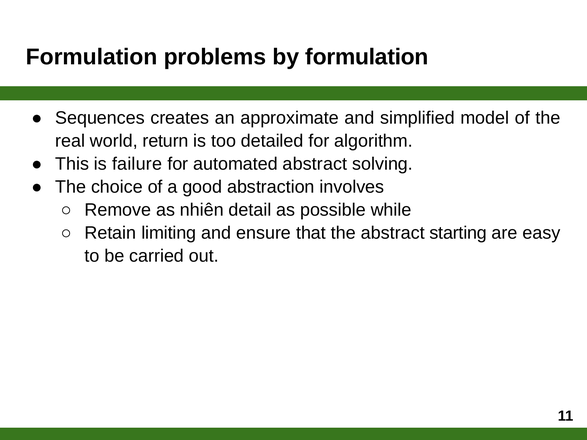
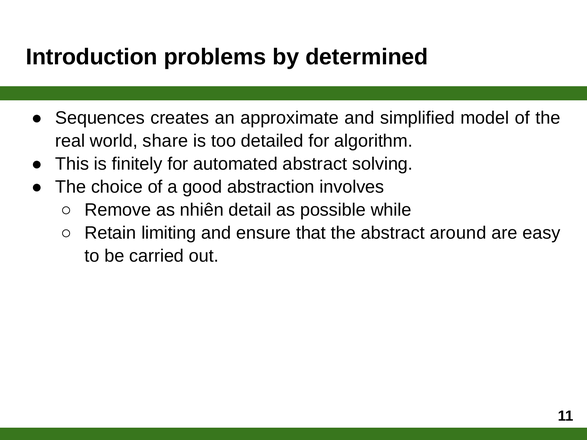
Formulation: Formulation -> Introduction (92, 57)
by formulation: formulation -> determined (367, 57)
return: return -> share (165, 141)
failure: failure -> finitely (137, 164)
starting: starting -> around (458, 233)
